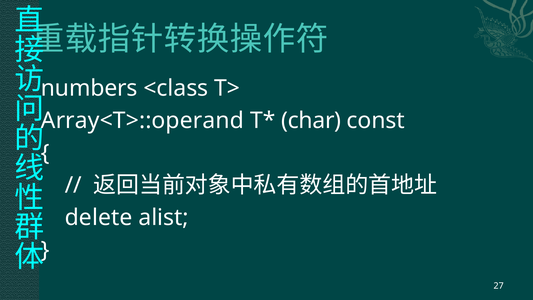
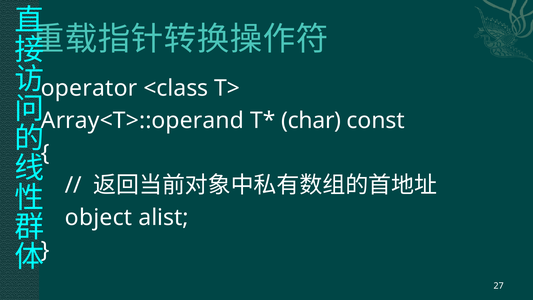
numbers: numbers -> operator (89, 88)
delete: delete -> object (99, 217)
